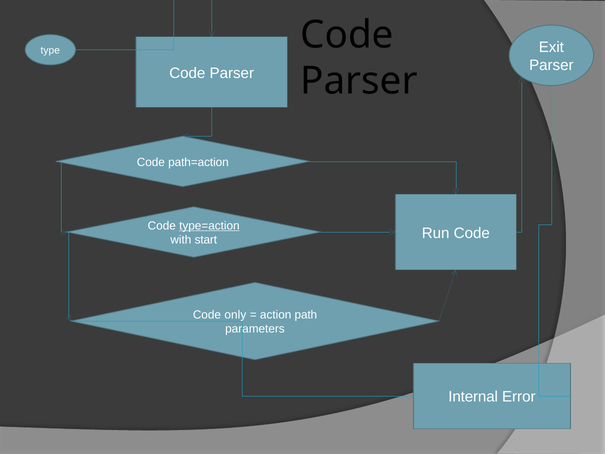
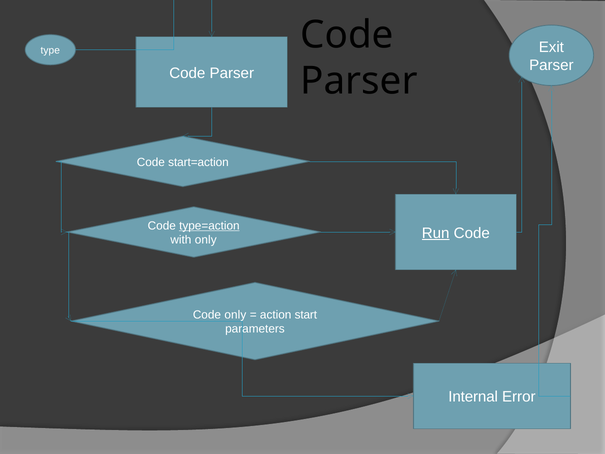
path=action: path=action -> start=action (198, 162)
Run underline: none -> present (436, 233)
with start: start -> only (206, 240)
path: path -> start (306, 315)
